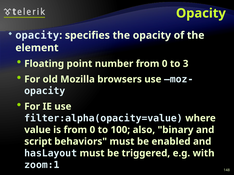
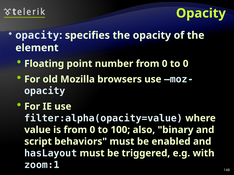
to 3: 3 -> 0 (186, 64)
